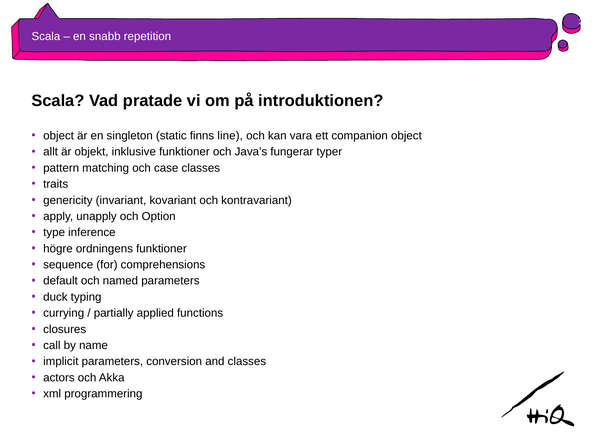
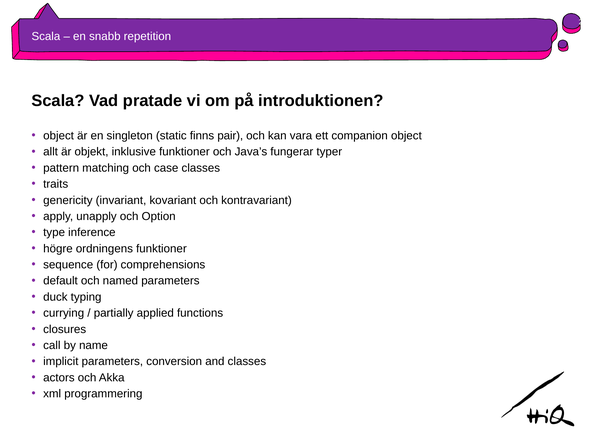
line: line -> pair (230, 136)
